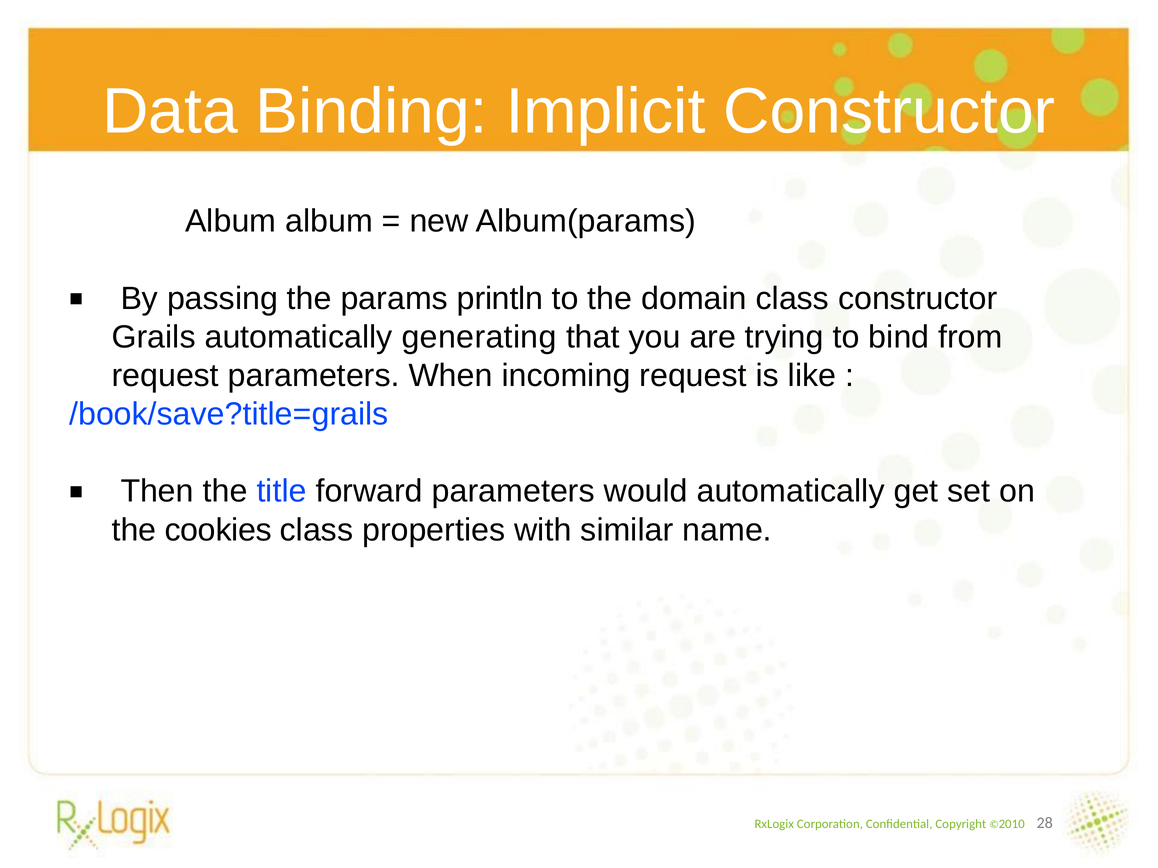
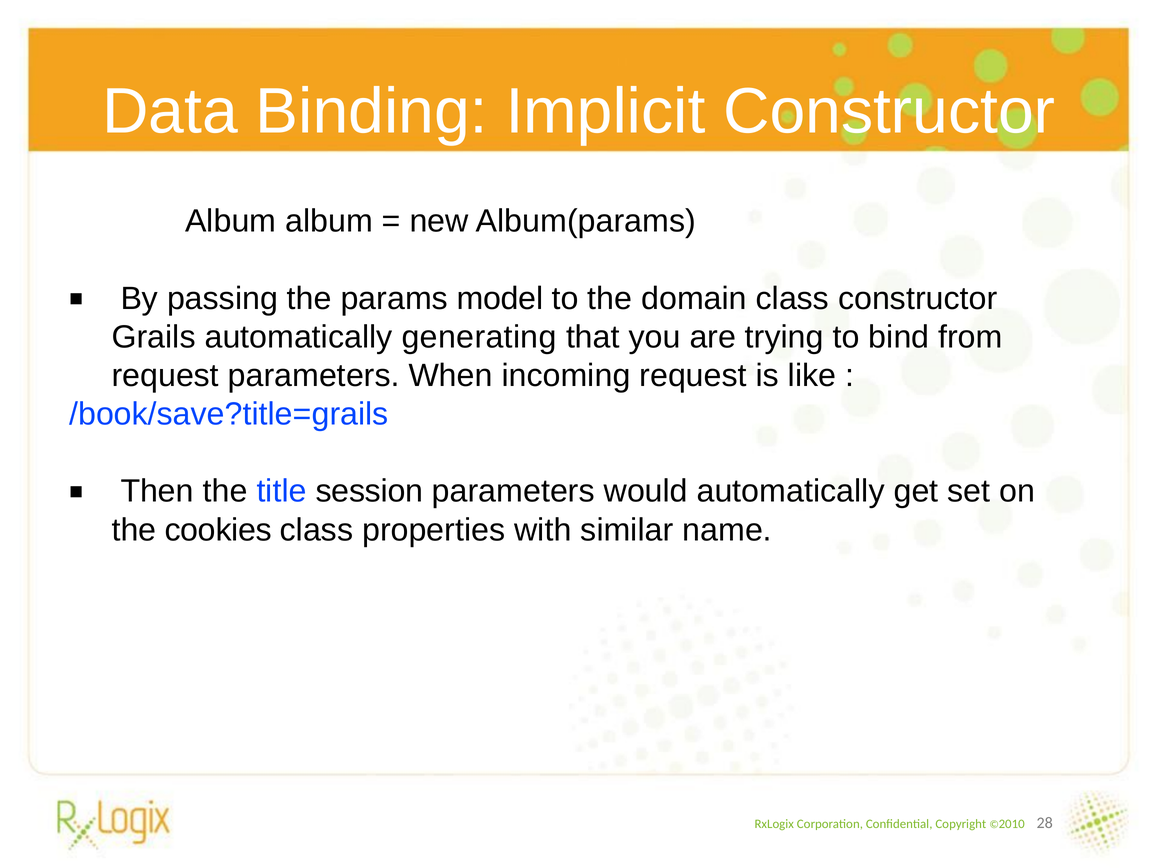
println: println -> model (500, 299)
forward: forward -> session (369, 492)
